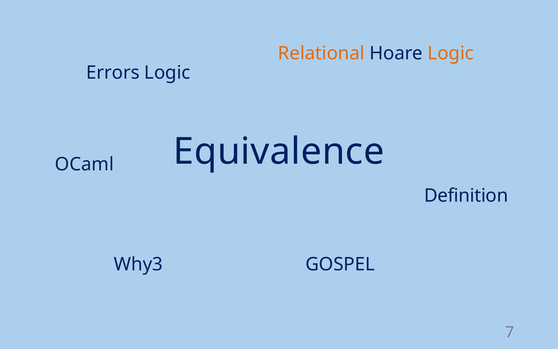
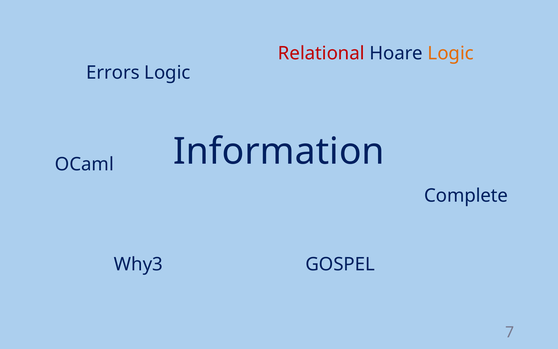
Relational colour: orange -> red (321, 53)
Equivalence: Equivalence -> Information (279, 151)
Definition: Definition -> Complete (466, 195)
